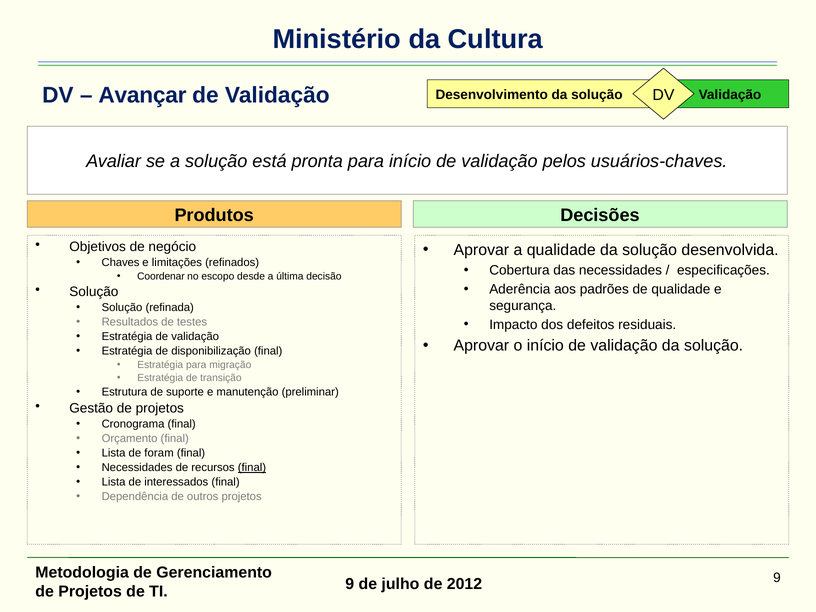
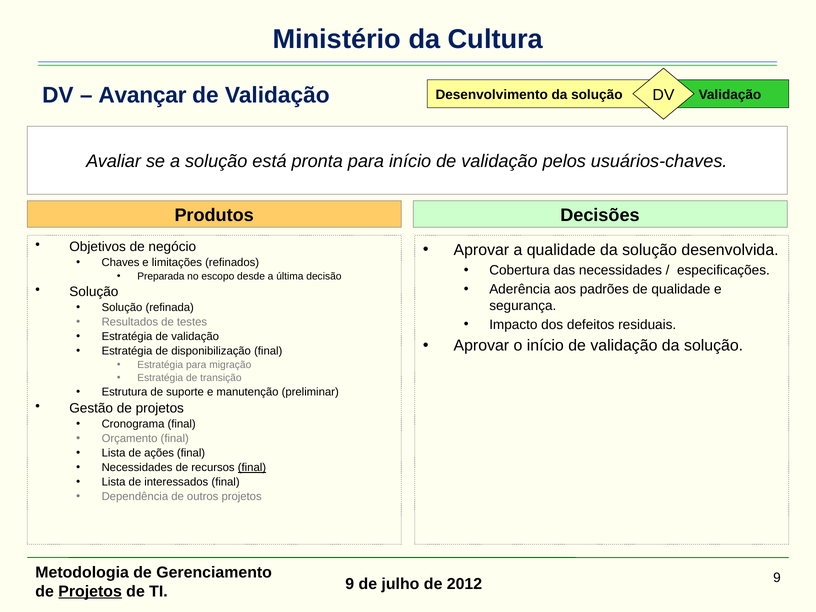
Coordenar: Coordenar -> Preparada (161, 276)
foram: foram -> ações (159, 453)
Projetos underline: none -> present (90, 591)
